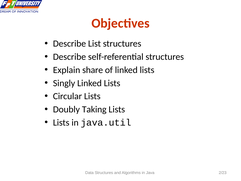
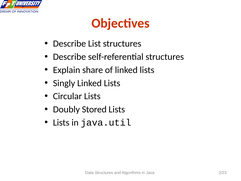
Taking: Taking -> Stored (94, 109)
